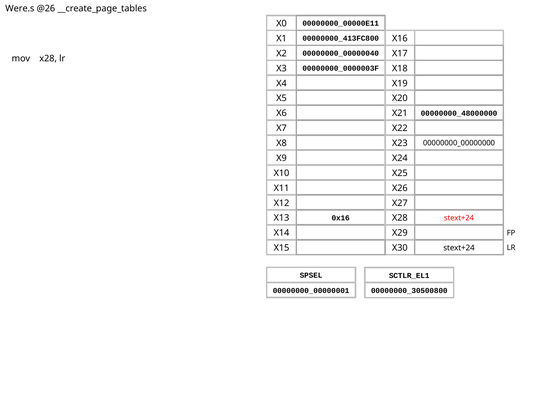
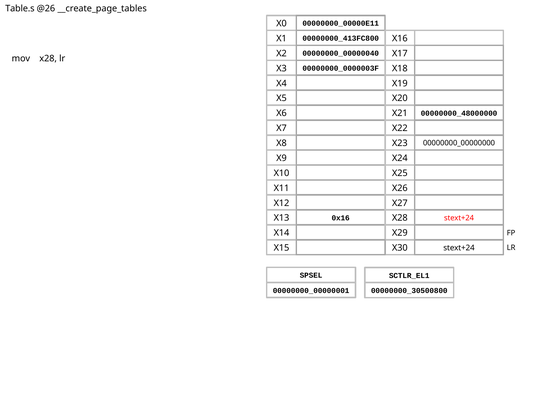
Were.s: Were.s -> Table.s (20, 9)
